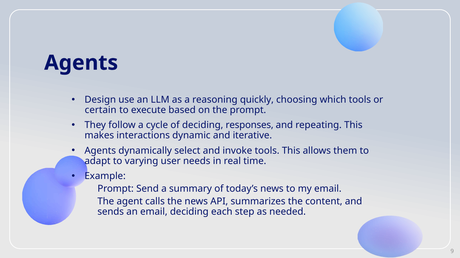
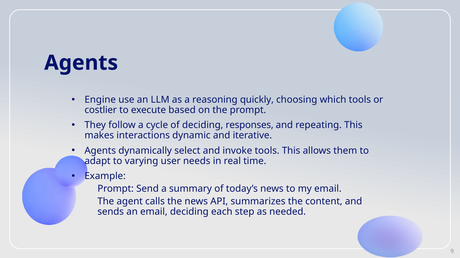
Design: Design -> Engine (100, 100)
certain: certain -> costlier (101, 110)
